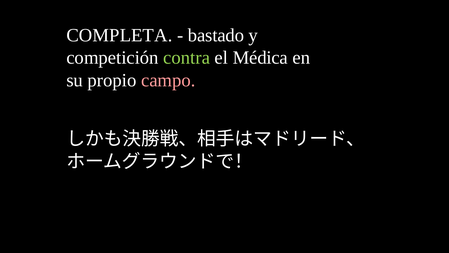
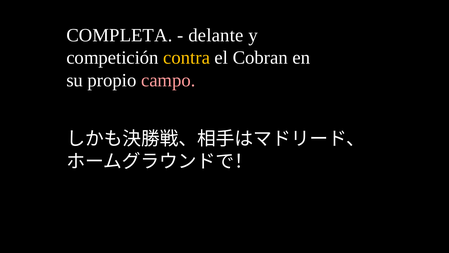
bastado: bastado -> delante (216, 35)
contra colour: light green -> yellow (187, 58)
Médica: Médica -> Cobran (260, 58)
